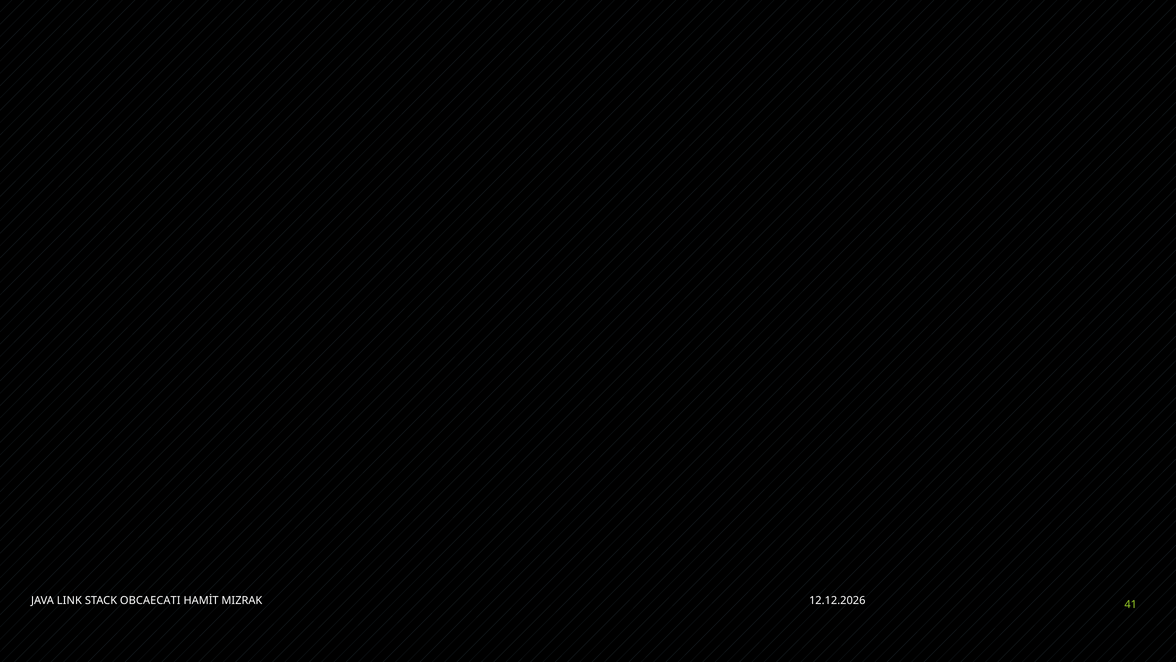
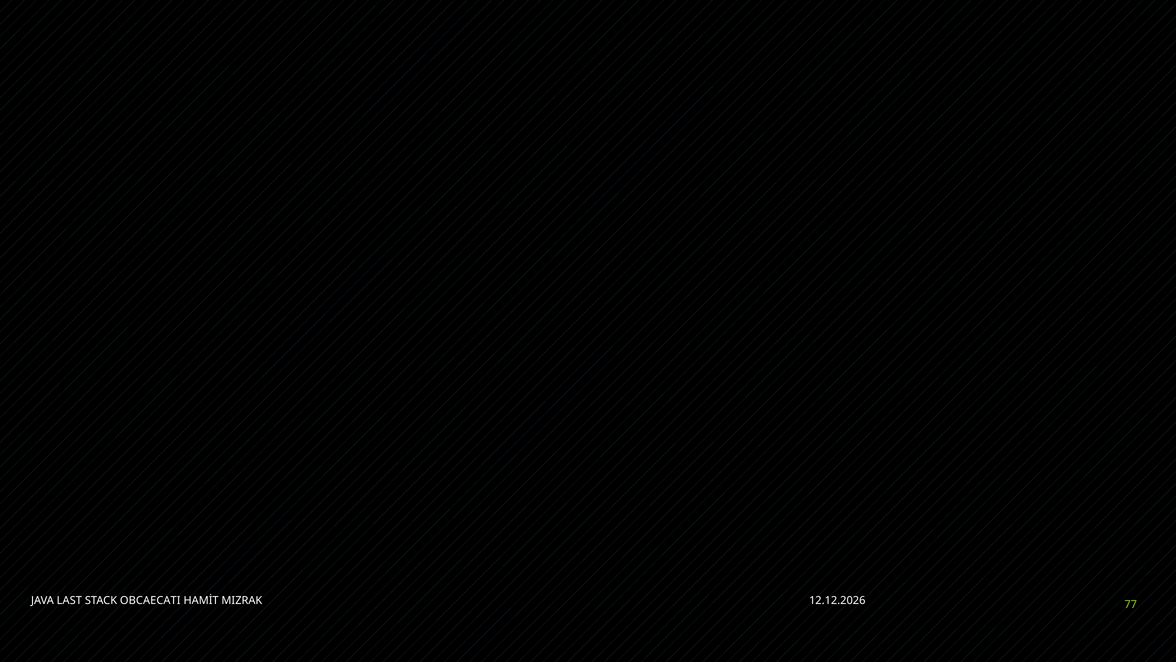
LINK: LINK -> LAST (69, 600)
41: 41 -> 77 (1131, 604)
